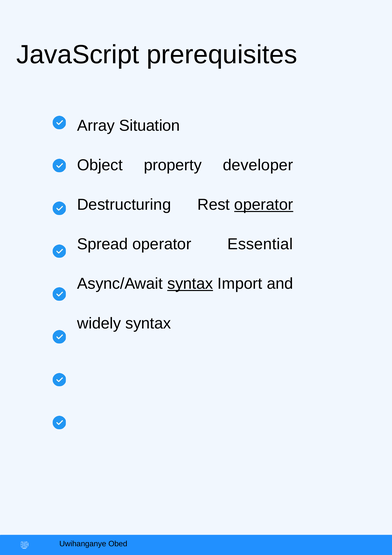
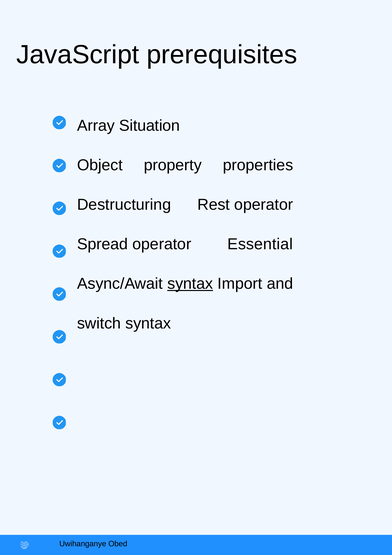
developer: developer -> properties (258, 165)
operator underline: present -> none (264, 205)
widely: widely -> switch (99, 323)
